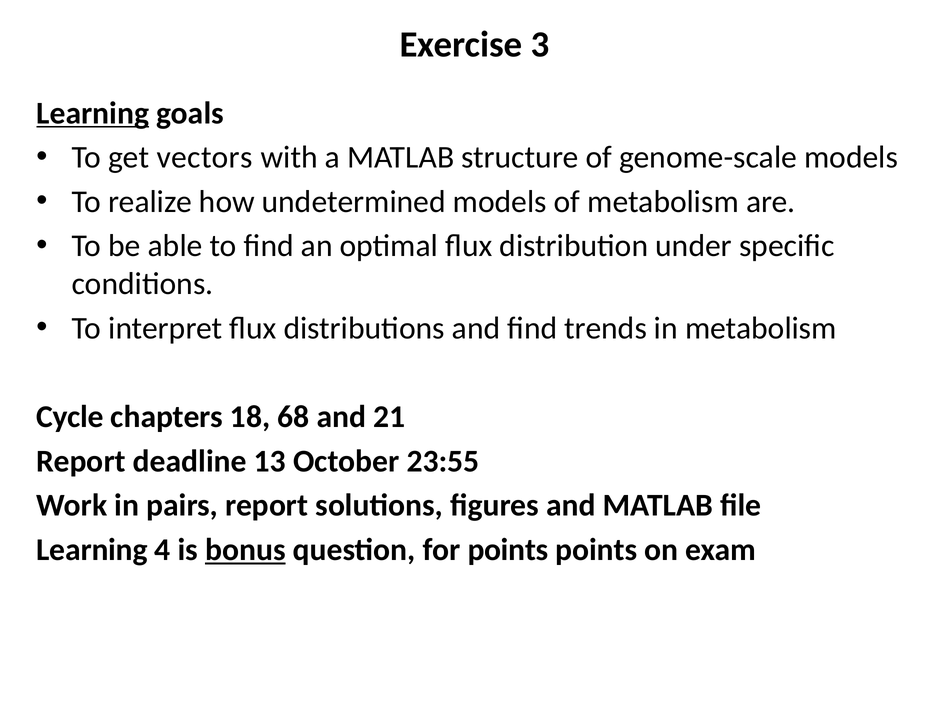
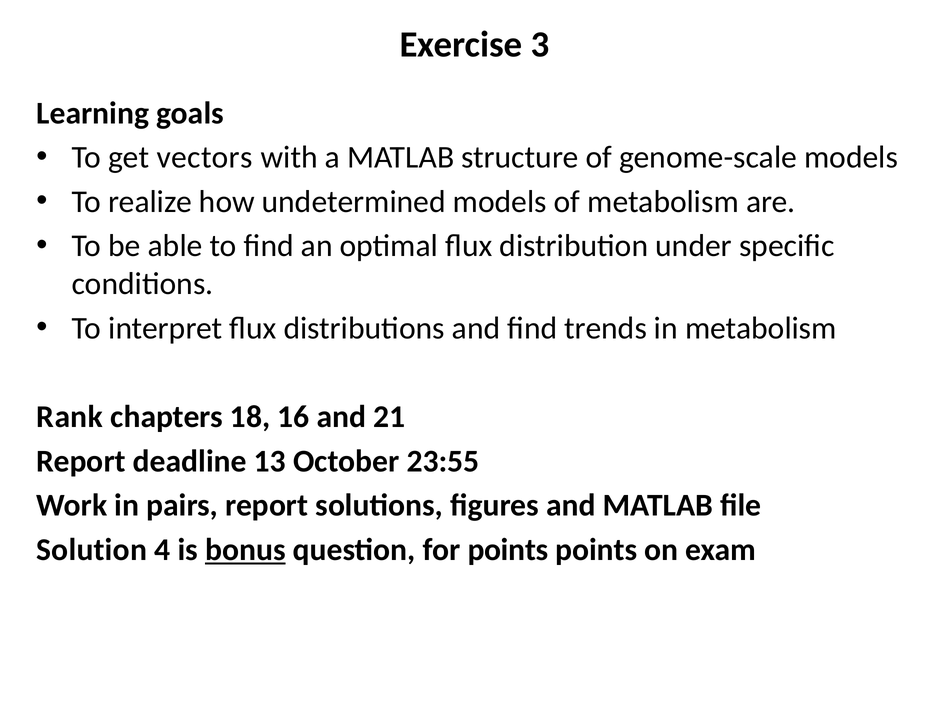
Learning underline: present -> none (93, 113)
Cycle: Cycle -> Rank (70, 417)
68: 68 -> 16 (293, 417)
Learning: Learning -> Solution (92, 550)
